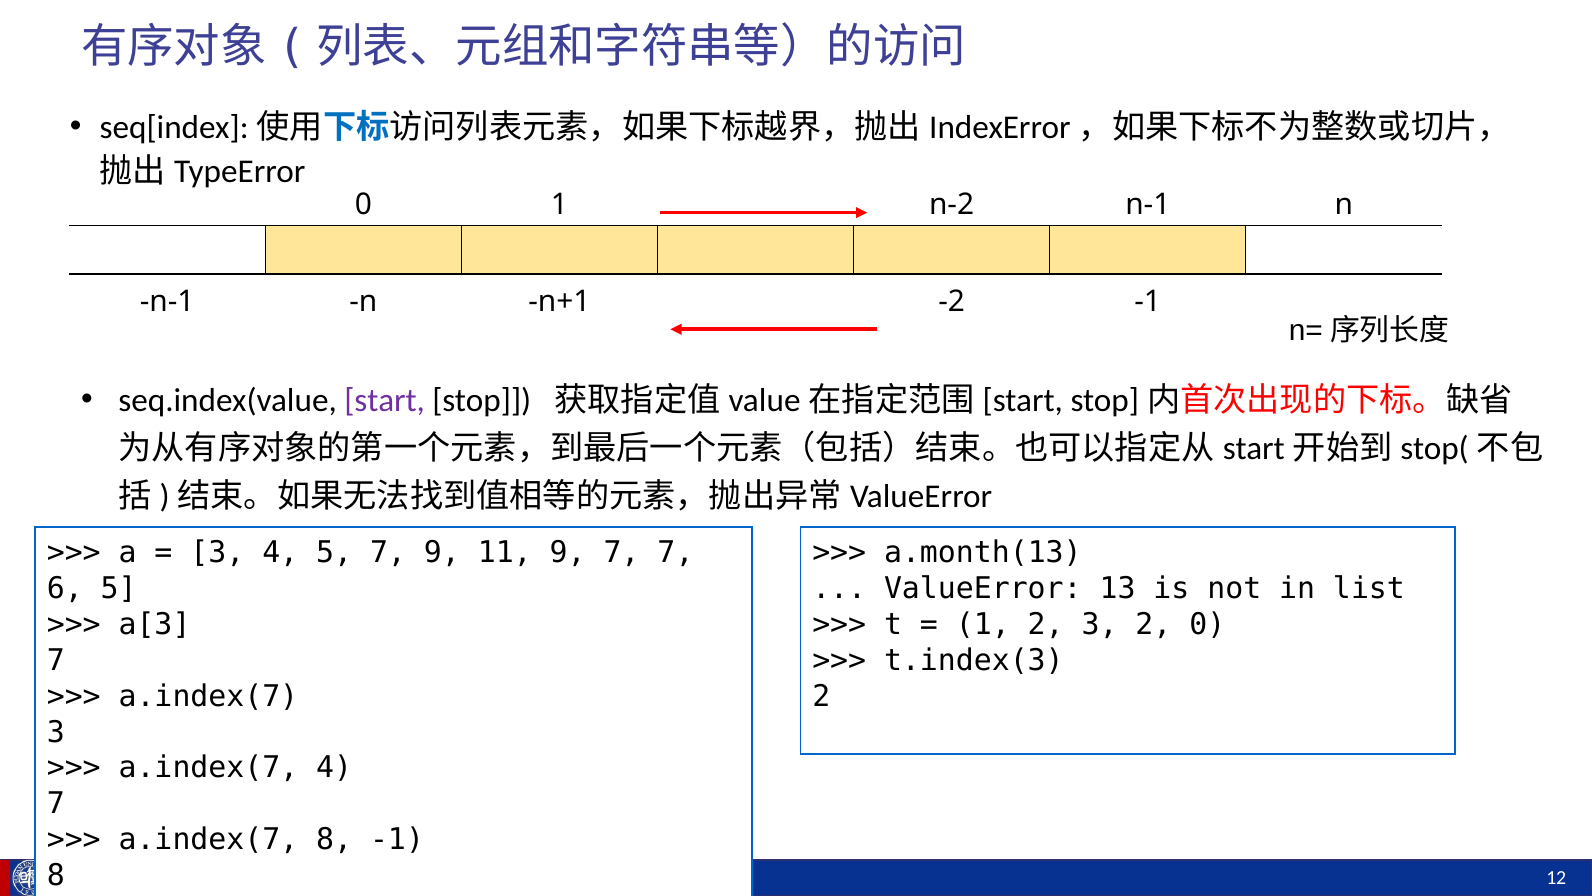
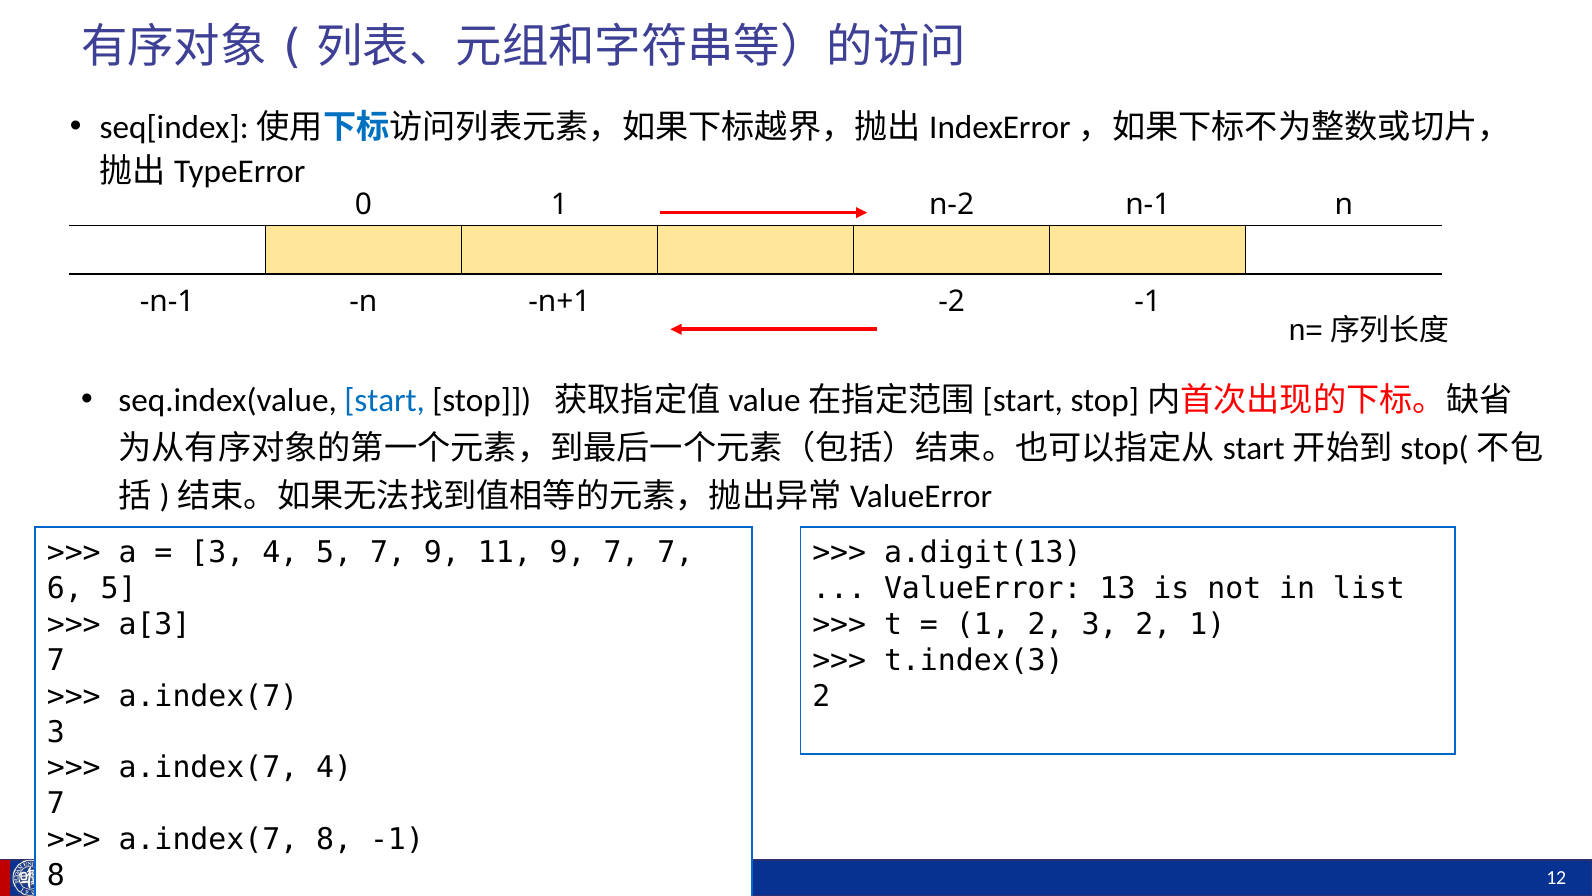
start colour: purple -> blue (385, 400)
a.month(13: a.month(13 -> a.digit(13 (983, 553)
2 0: 0 -> 1 (1207, 624)
